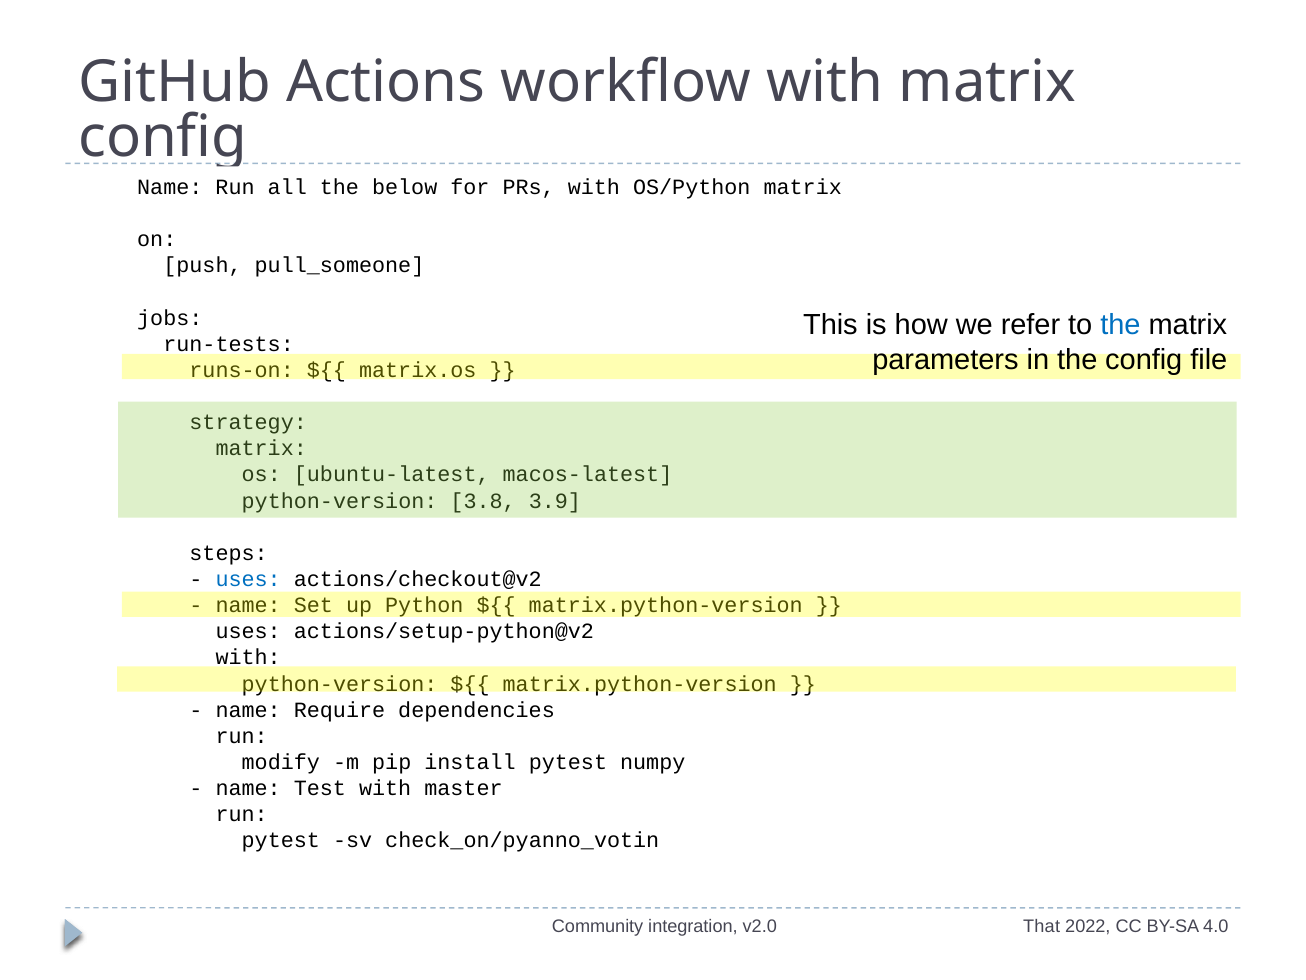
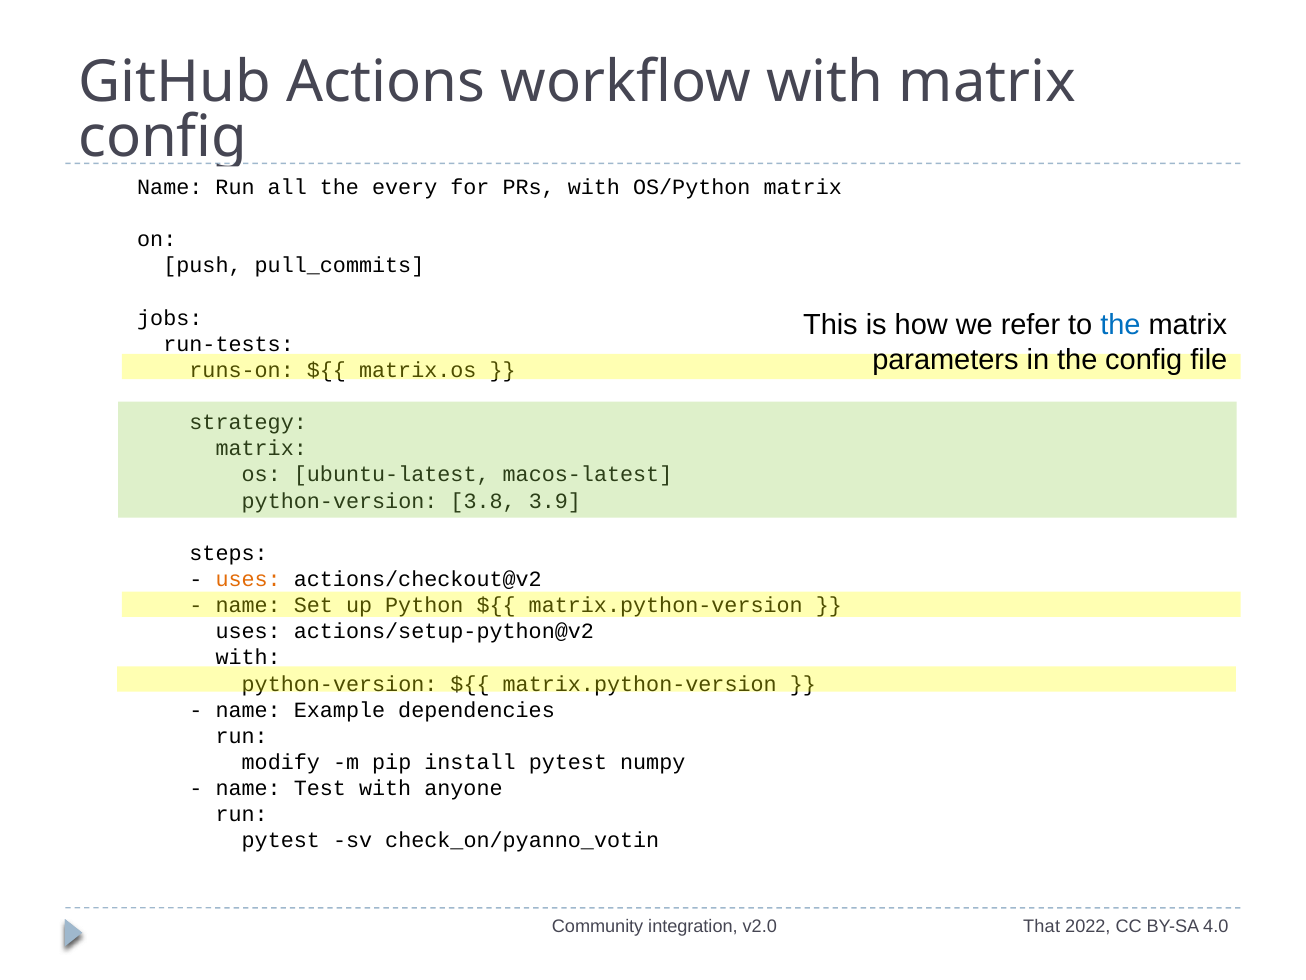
below: below -> every (405, 187)
pull_someone: pull_someone -> pull_commits (339, 266)
uses colour: blue -> orange (248, 579)
Require: Require -> Example (339, 710)
master: master -> anyone (463, 788)
